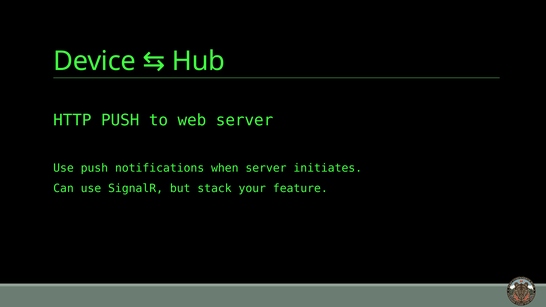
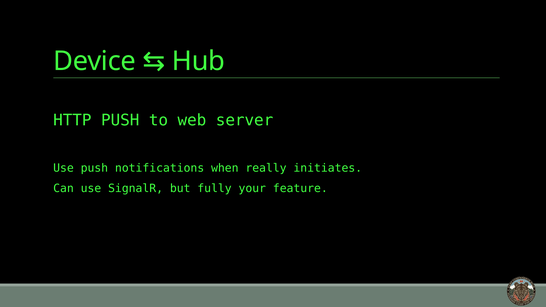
when server: server -> really (266, 168)
stack: stack -> fully (215, 188)
